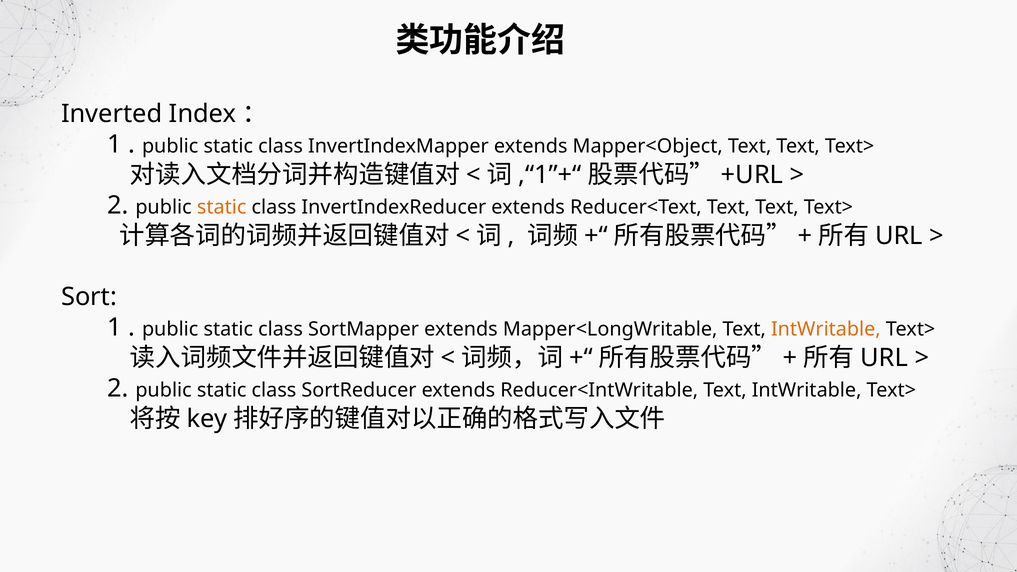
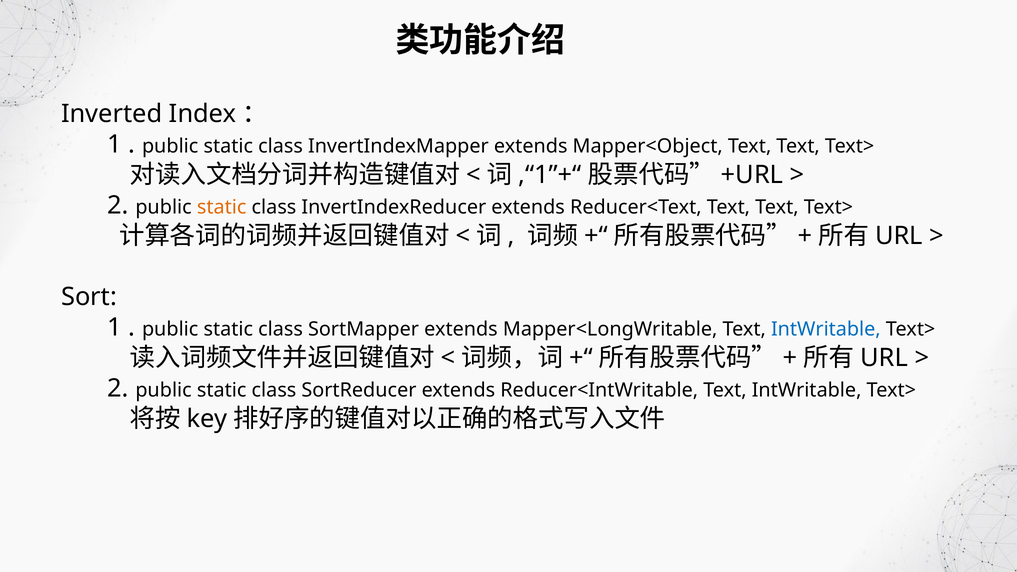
IntWritable colour: orange -> blue (826, 329)
